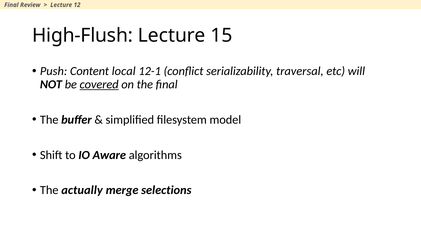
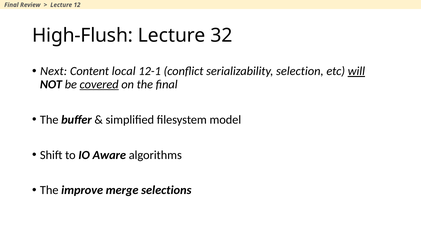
15: 15 -> 32 (222, 35)
Push: Push -> Next (54, 71)
traversal: traversal -> selection (300, 71)
will underline: none -> present (356, 71)
actually: actually -> improve (82, 190)
